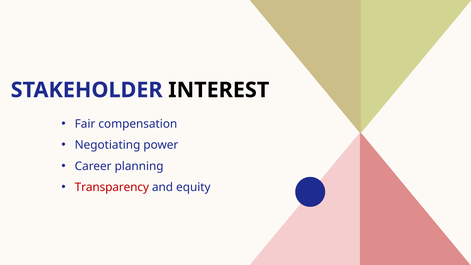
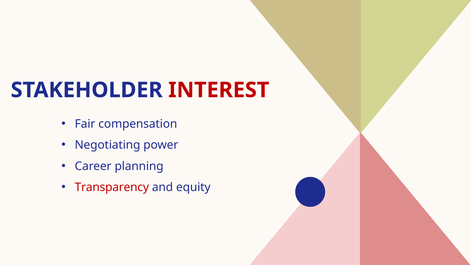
INTEREST colour: black -> red (219, 90)
